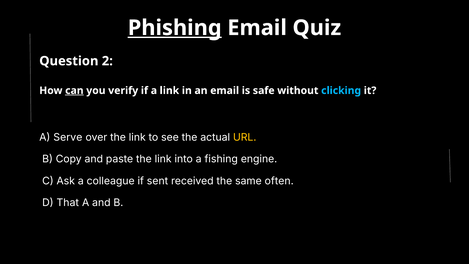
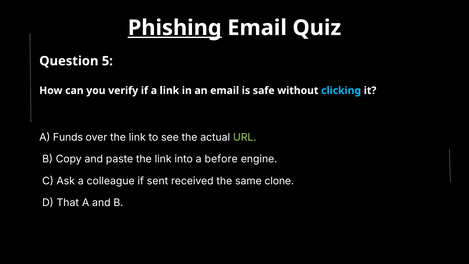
2: 2 -> 5 (107, 61)
can underline: present -> none (74, 90)
Serve: Serve -> Funds (68, 137)
URL colour: yellow -> light green (245, 137)
fishing: fishing -> before (221, 159)
often: often -> clone (279, 181)
